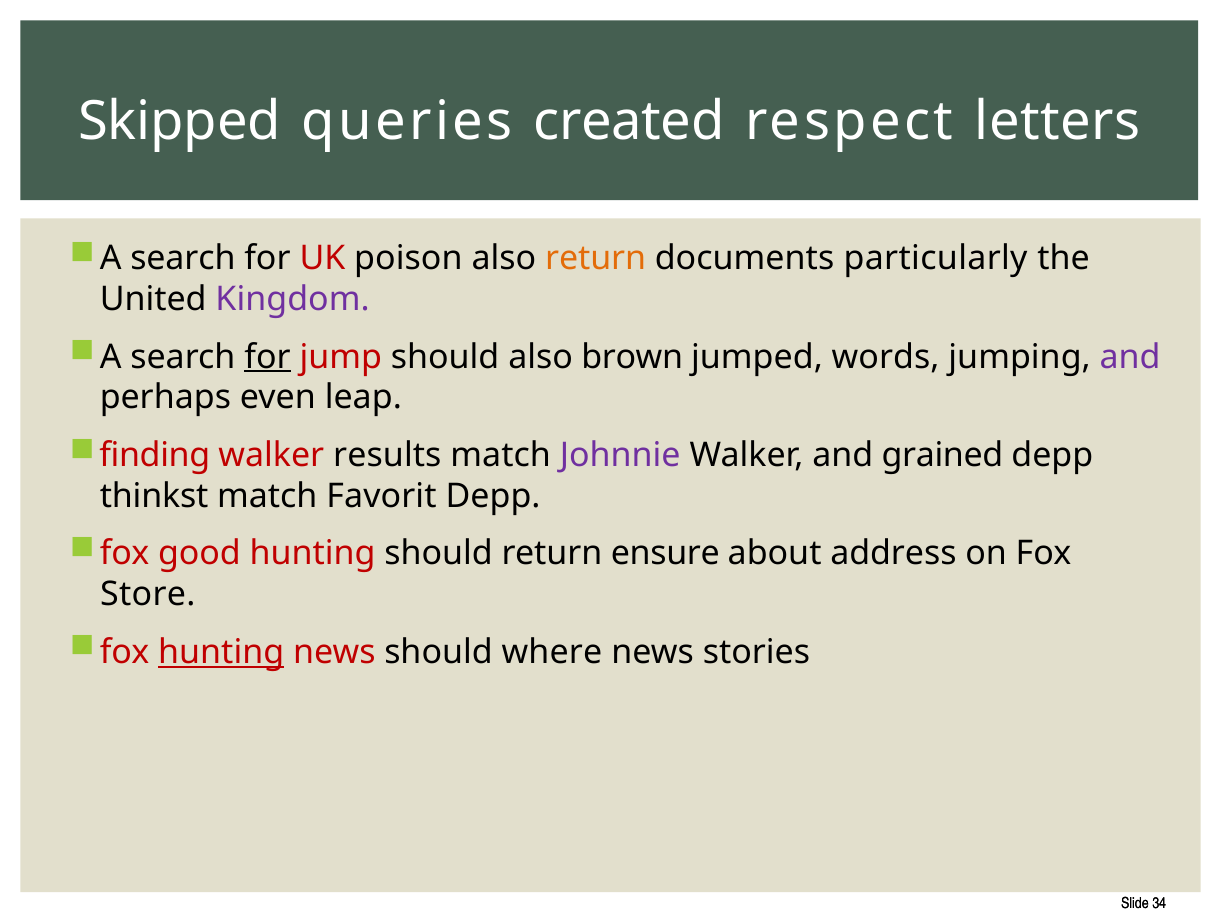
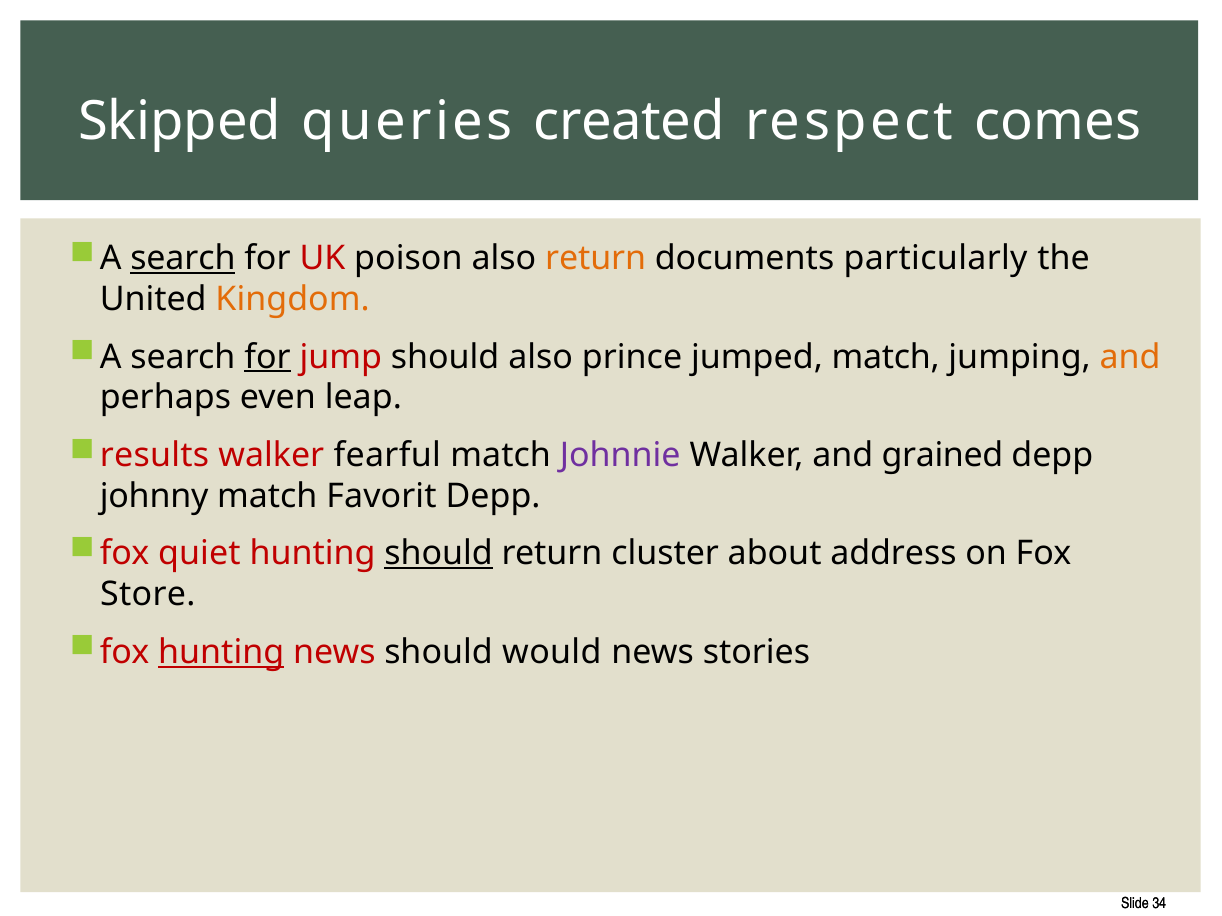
letters: letters -> comes (1058, 122)
search underline: none -> present (183, 259)
Kingdom colour: purple -> orange (293, 299)
brown: brown -> prince (632, 357)
jumped words: words -> match (886, 357)
and colour: purple -> orange (1130, 357)
finding: finding -> results (154, 456)
results: results -> fearful (387, 456)
thinkst: thinkst -> johnny (154, 496)
good: good -> quiet (199, 554)
should underline: none -> present (439, 554)
ensure: ensure -> cluster (665, 554)
where: where -> would (552, 653)
